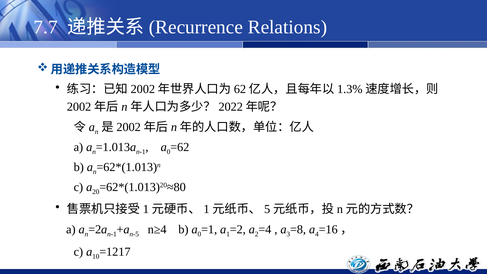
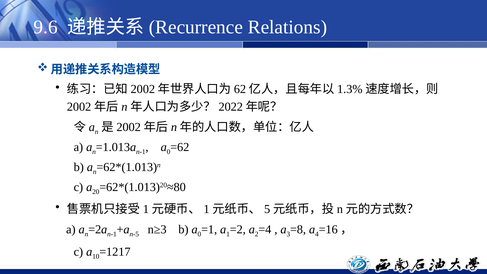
7.7: 7.7 -> 9.6 (46, 27)
n≥4: n≥4 -> n≥3 (157, 229)
